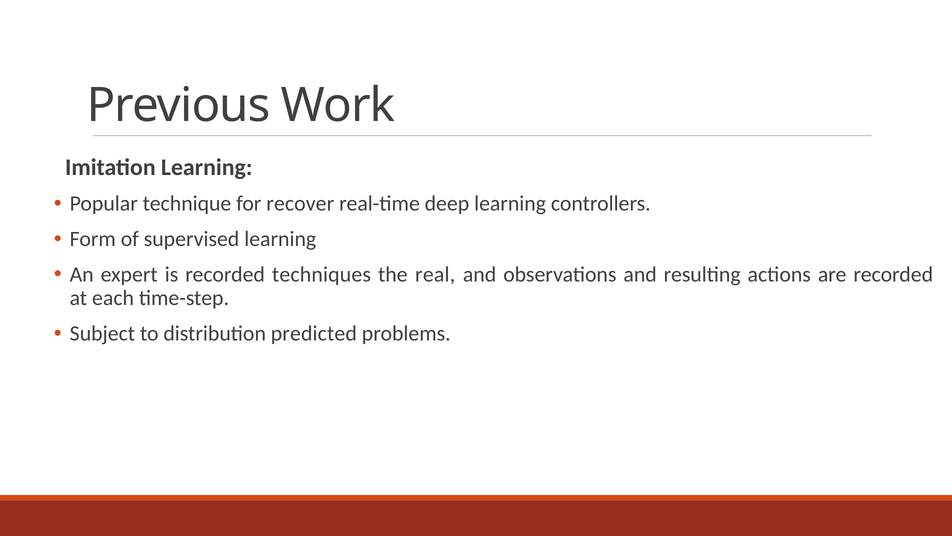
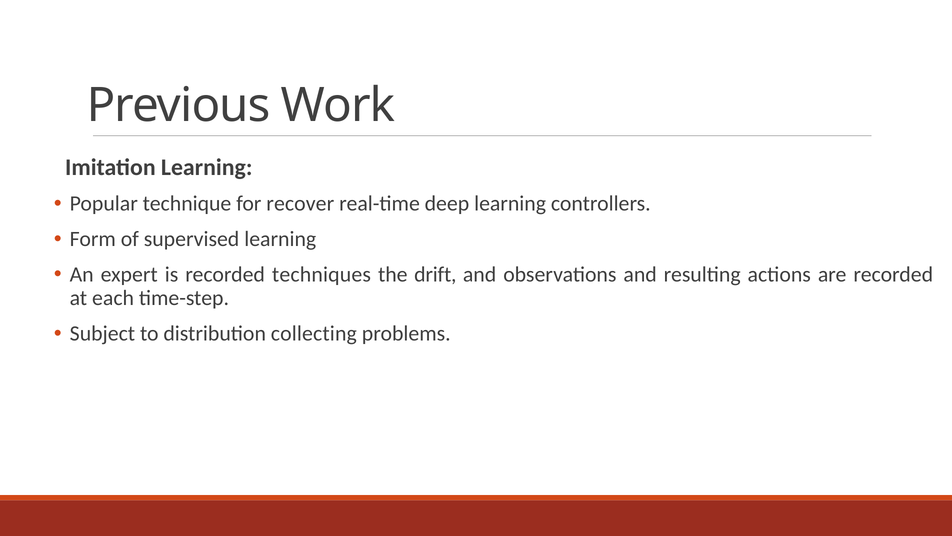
real: real -> drift (435, 274)
predicted: predicted -> collecting (314, 333)
